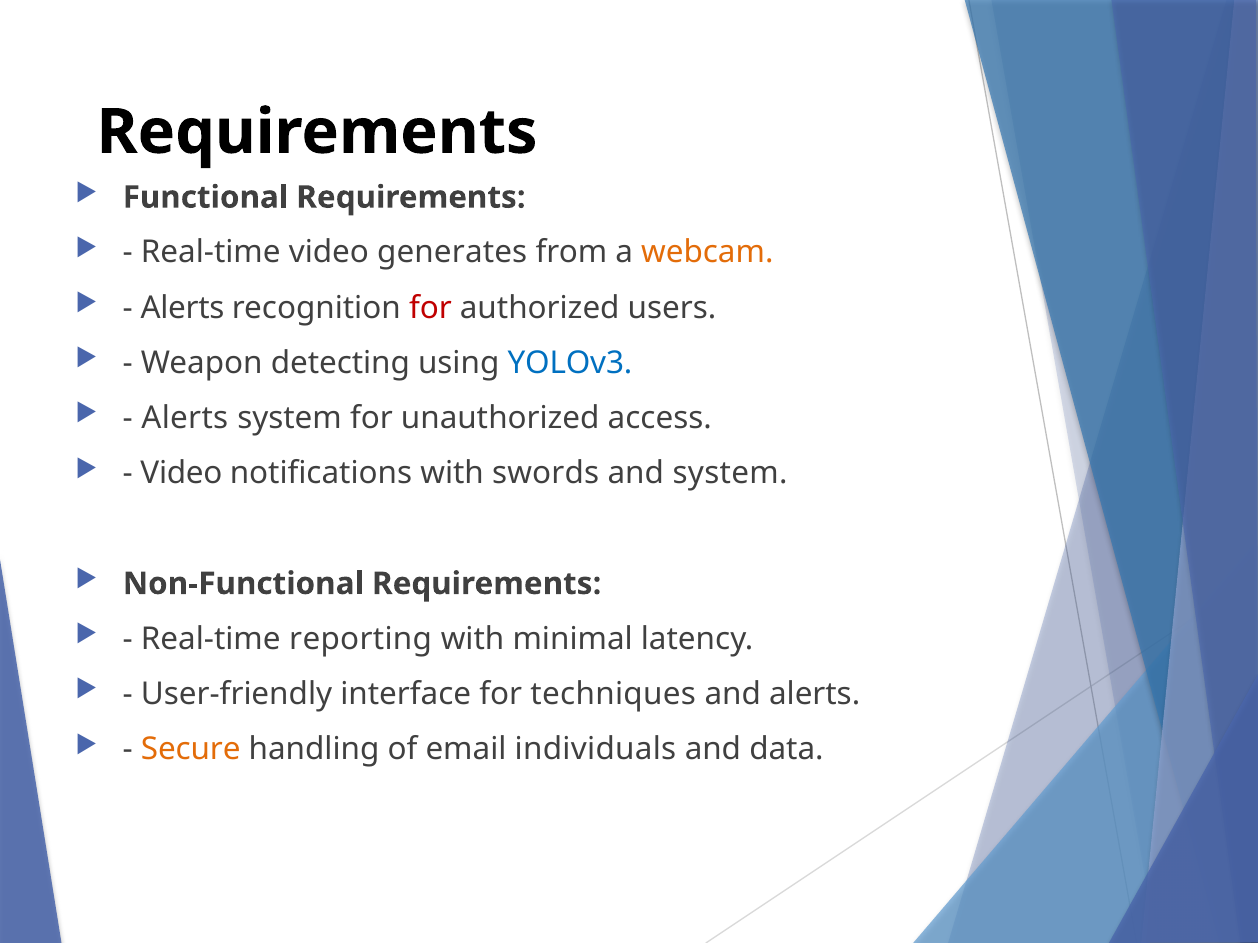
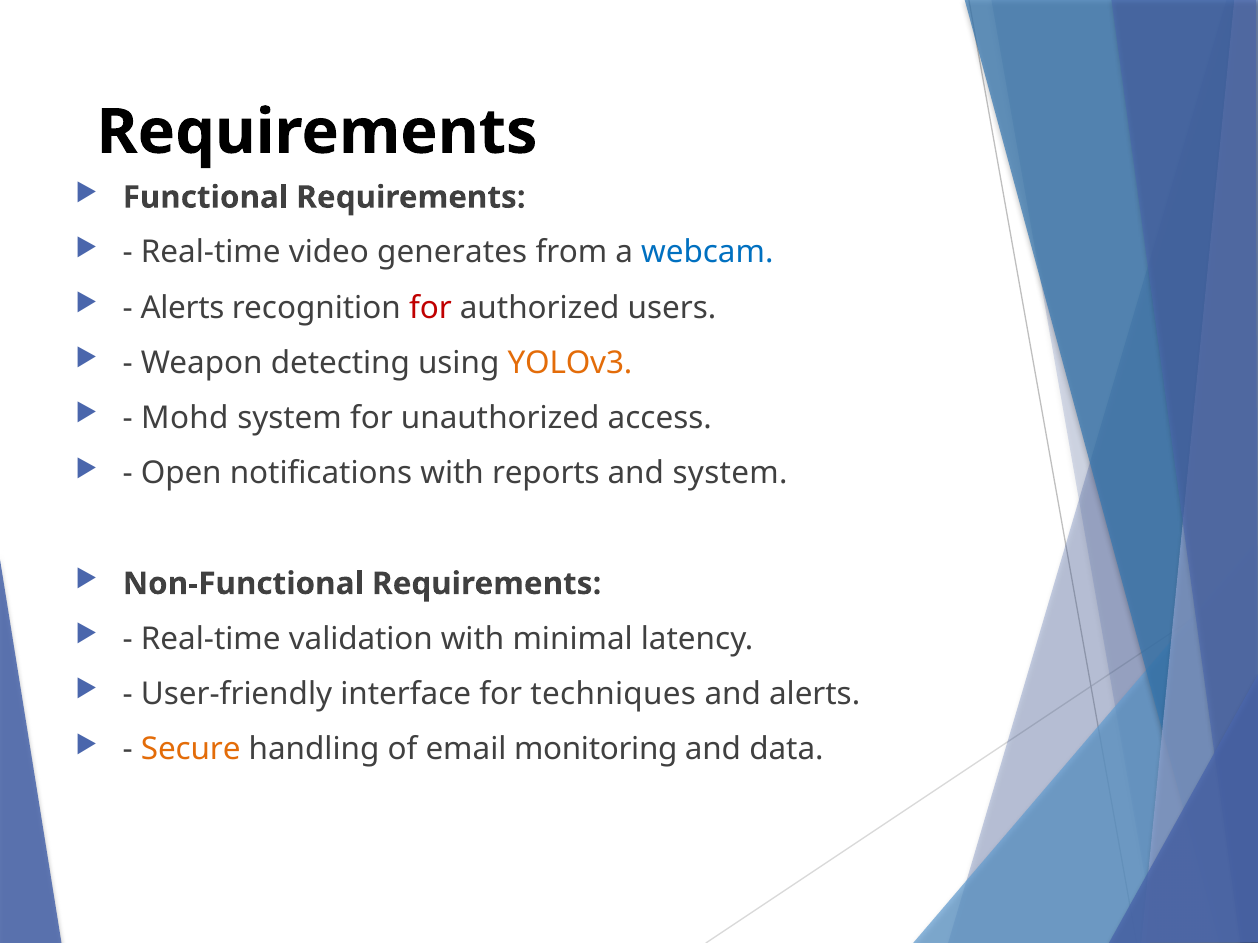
webcam colour: orange -> blue (707, 253)
YOLOv3 colour: blue -> orange (570, 363)
Alerts: Alerts -> Mohd (185, 418)
Video: Video -> Open (181, 474)
swords: swords -> reports (546, 474)
reporting: reporting -> validation (361, 639)
individuals: individuals -> monitoring (596, 750)
